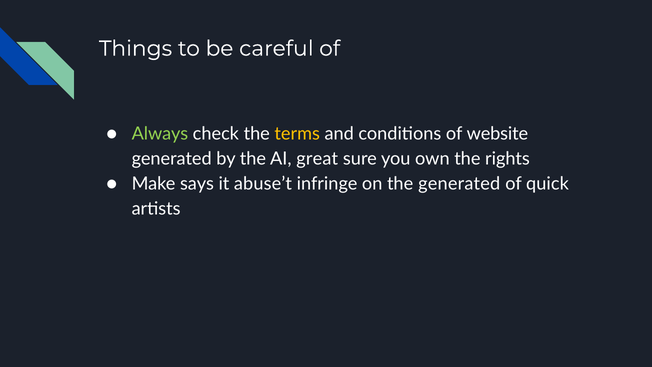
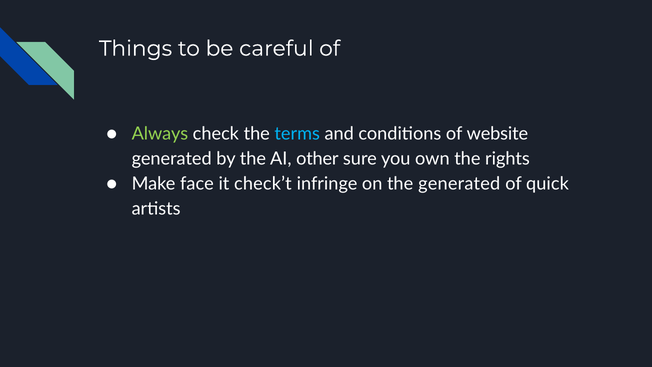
terms colour: yellow -> light blue (297, 134)
great: great -> other (317, 159)
says: says -> face (197, 184)
abuse’t: abuse’t -> check’t (263, 184)
